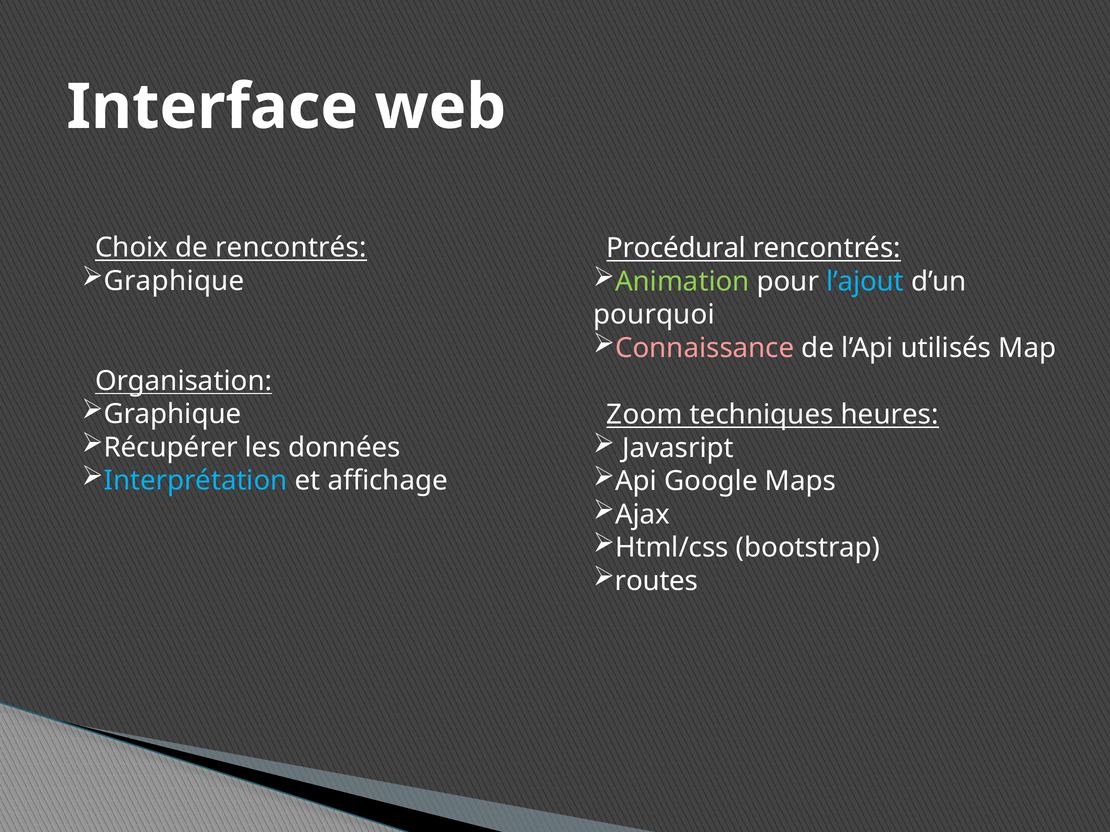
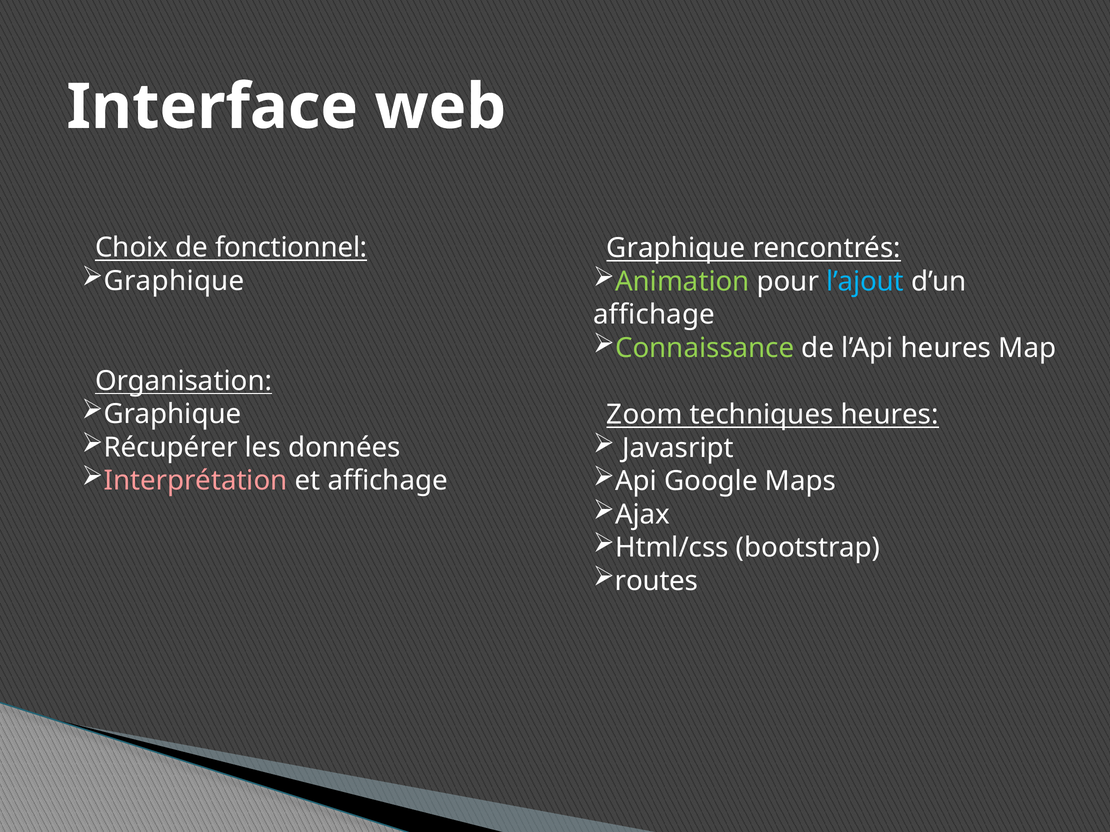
de rencontrés: rencontrés -> fonctionnel (291, 248)
Procédural: Procédural -> Graphique (676, 248)
pourquoi: pourquoi -> affichage (654, 315)
Connaissance colour: pink -> light green (705, 348)
l’Api utilisés: utilisés -> heures (946, 348)
Interprétation colour: light blue -> pink (196, 481)
